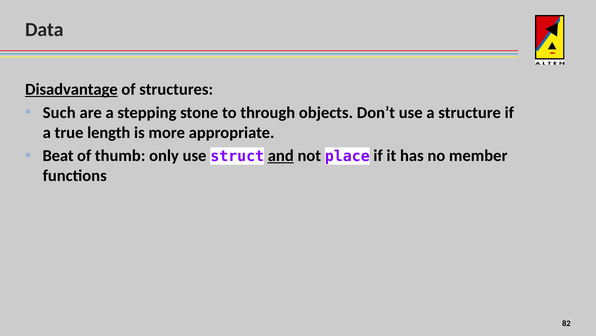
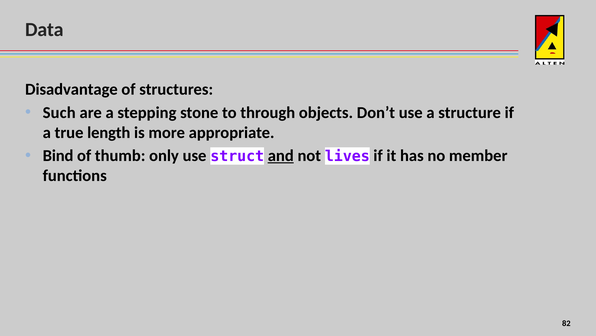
Disadvantage underline: present -> none (71, 89)
Beat: Beat -> Bind (58, 156)
place: place -> lives (347, 156)
